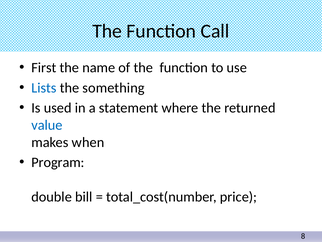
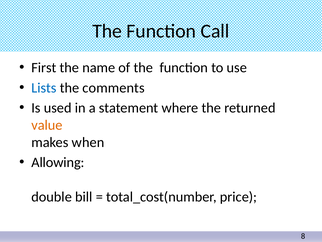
something: something -> comments (114, 88)
value colour: blue -> orange (47, 125)
Program: Program -> Allowing (58, 162)
